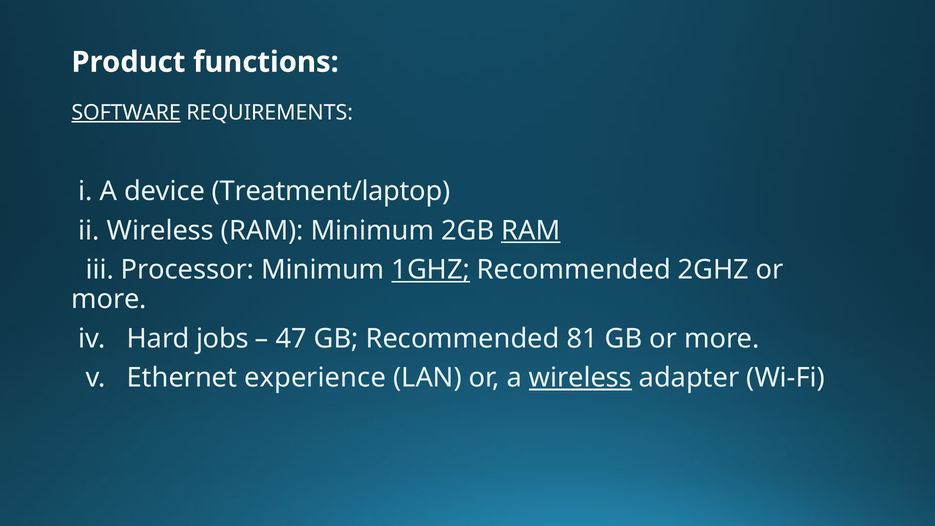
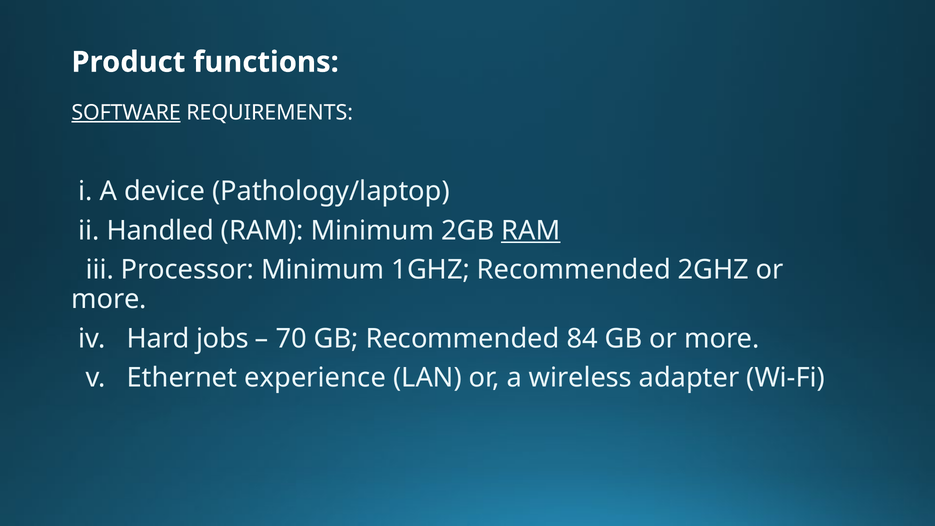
Treatment/laptop: Treatment/laptop -> Pathology/laptop (331, 191)
ii Wireless: Wireless -> Handled (160, 231)
1GHZ underline: present -> none (431, 270)
47: 47 -> 70 (291, 339)
81: 81 -> 84 (582, 339)
wireless underline: present -> none (580, 378)
